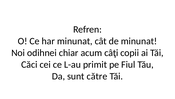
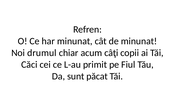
odihnei: odihnei -> drumul (42, 53)
către: către -> păcat (97, 76)
